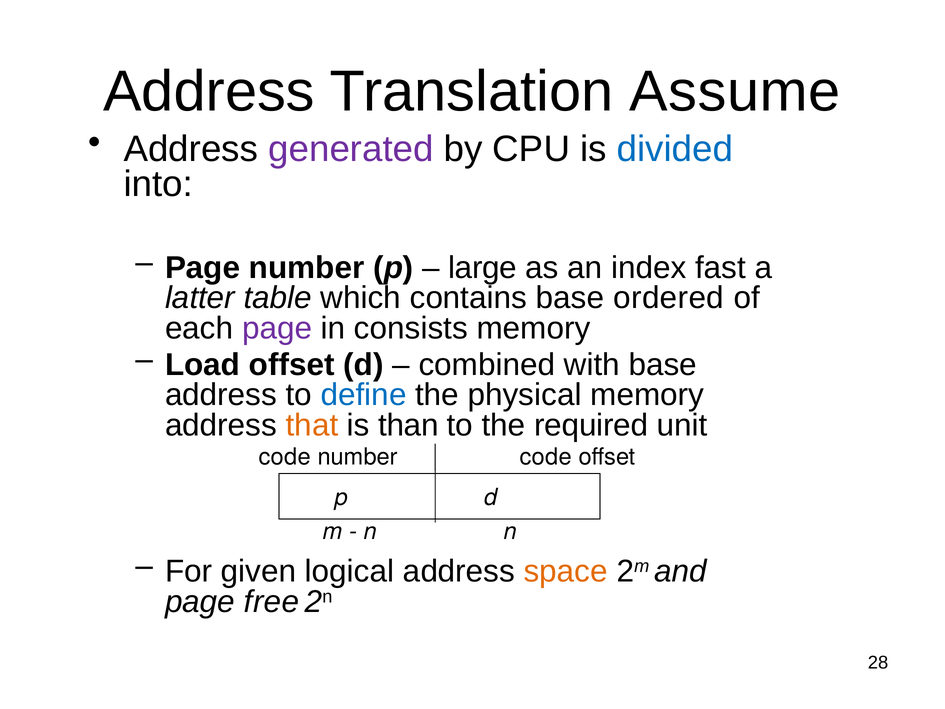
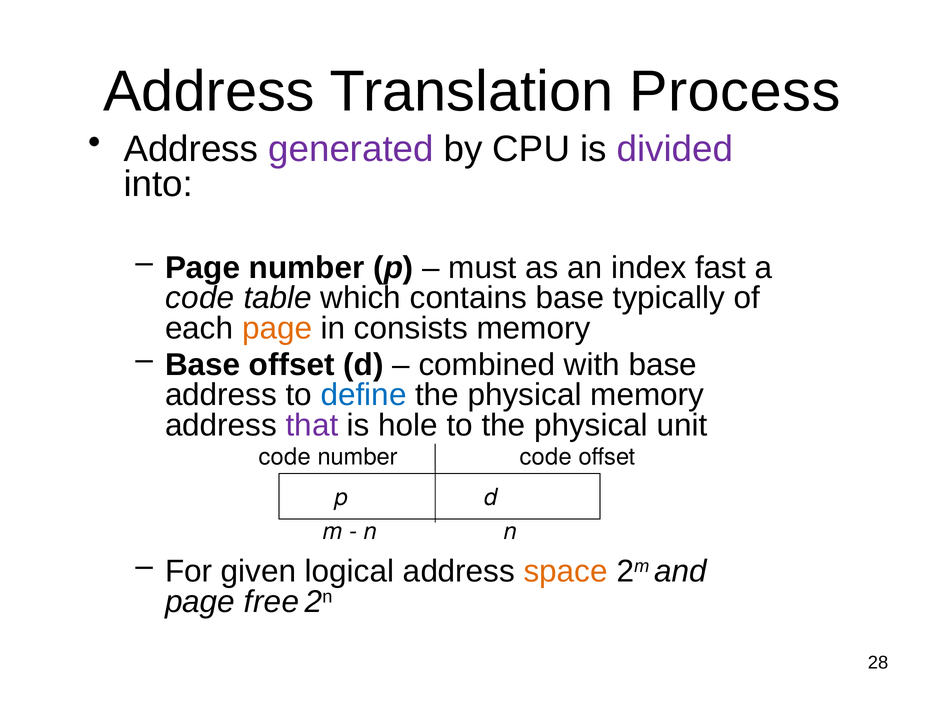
Assume: Assume -> Process (735, 91)
divided colour: blue -> purple (675, 149)
large: large -> must (482, 268)
latter: latter -> code (200, 298)
ordered: ordered -> typically (669, 298)
page colour: purple -> orange (277, 328)
Load: Load -> Base (203, 365)
that colour: orange -> purple (312, 425)
than: than -> hole (408, 425)
to the required: required -> physical (591, 425)
